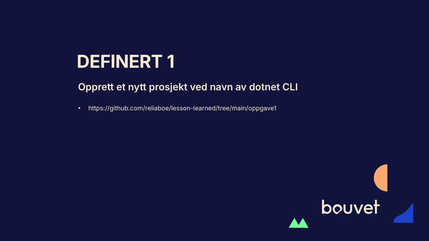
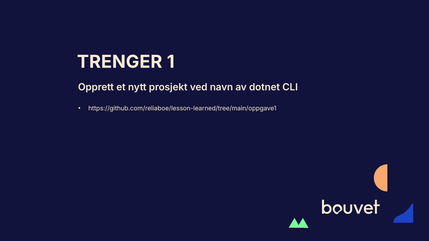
DEFINERT: DEFINERT -> TRENGER (120, 62)
